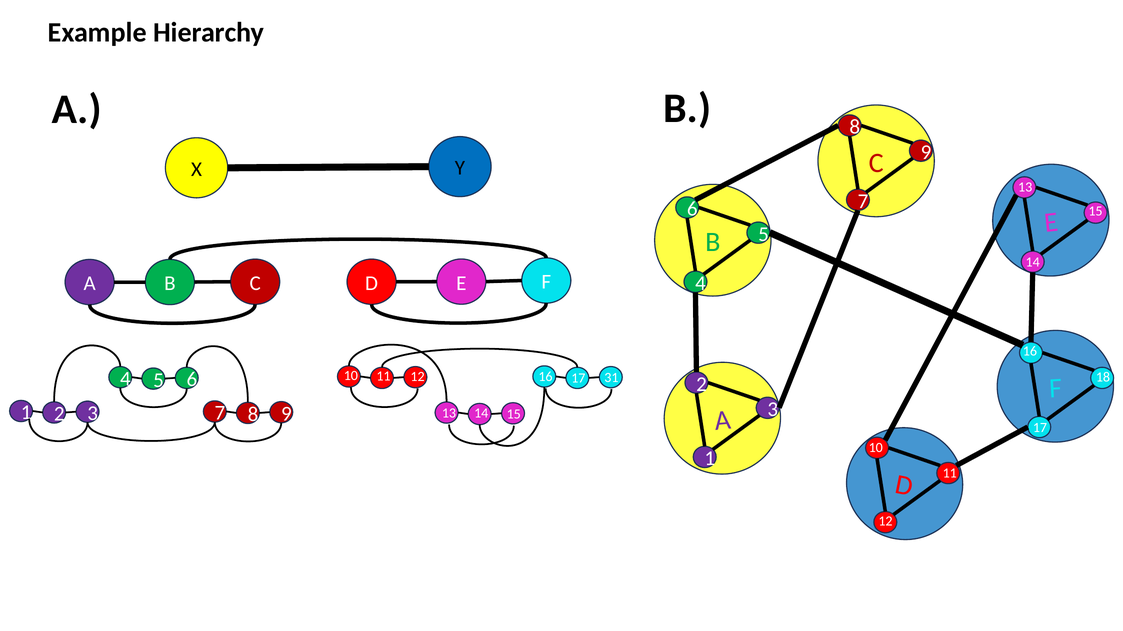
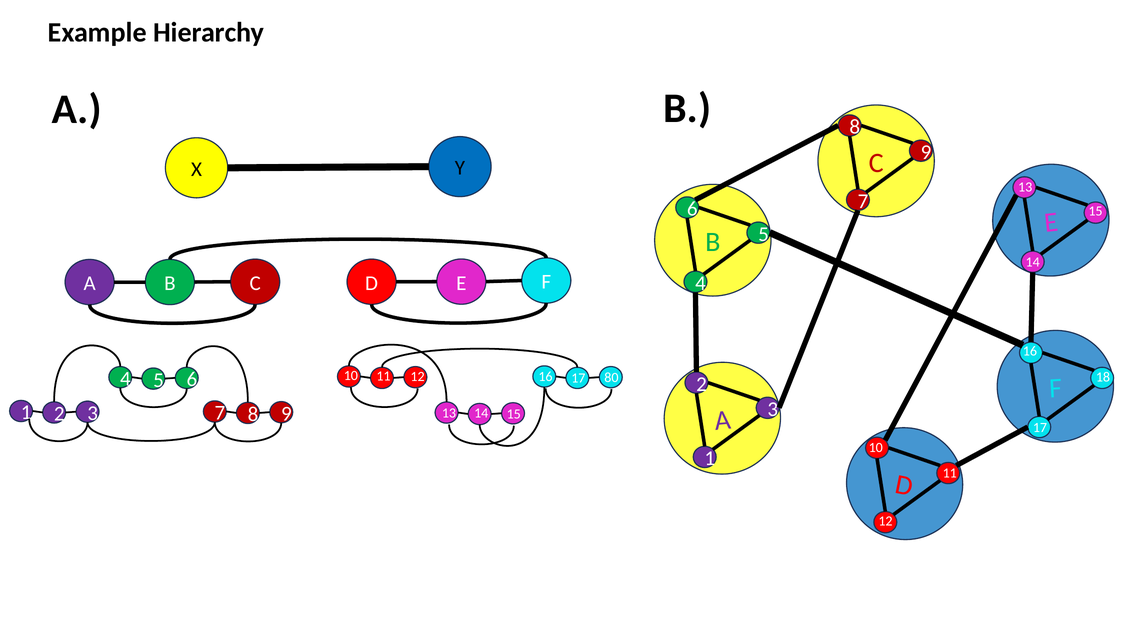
31: 31 -> 80 (611, 378)
